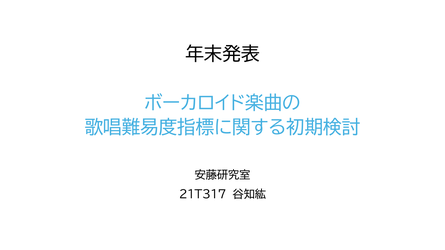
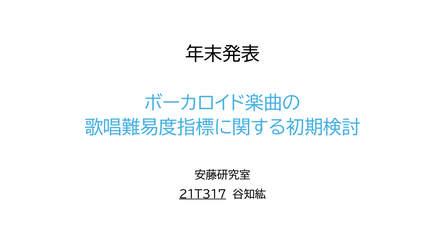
21T317 underline: none -> present (203, 195)
